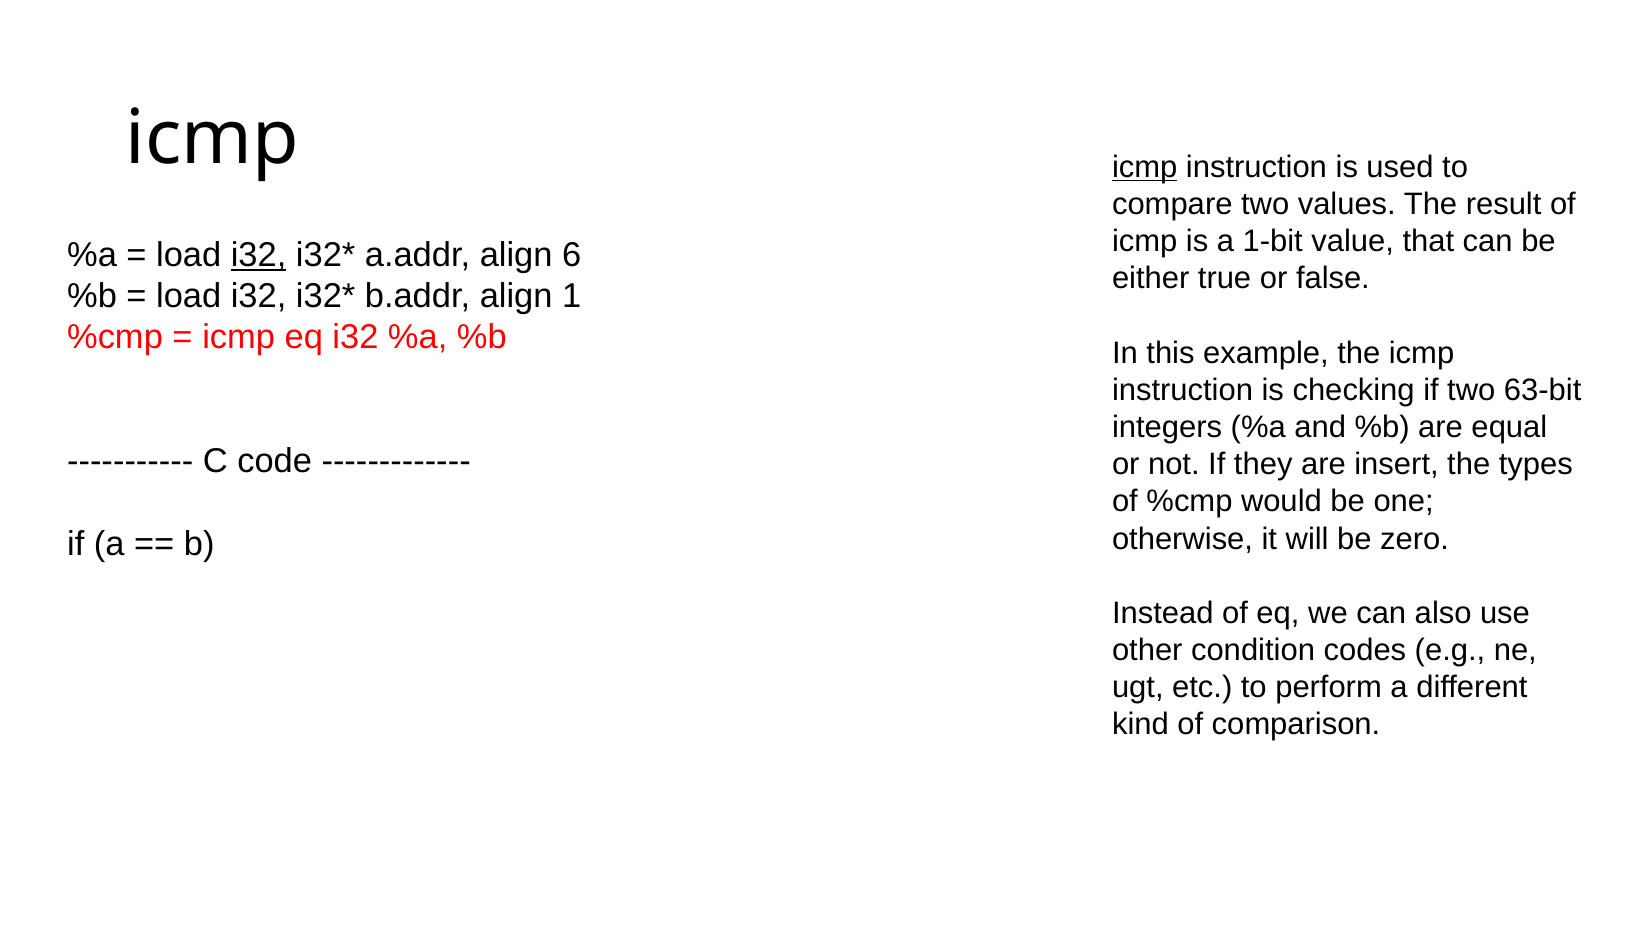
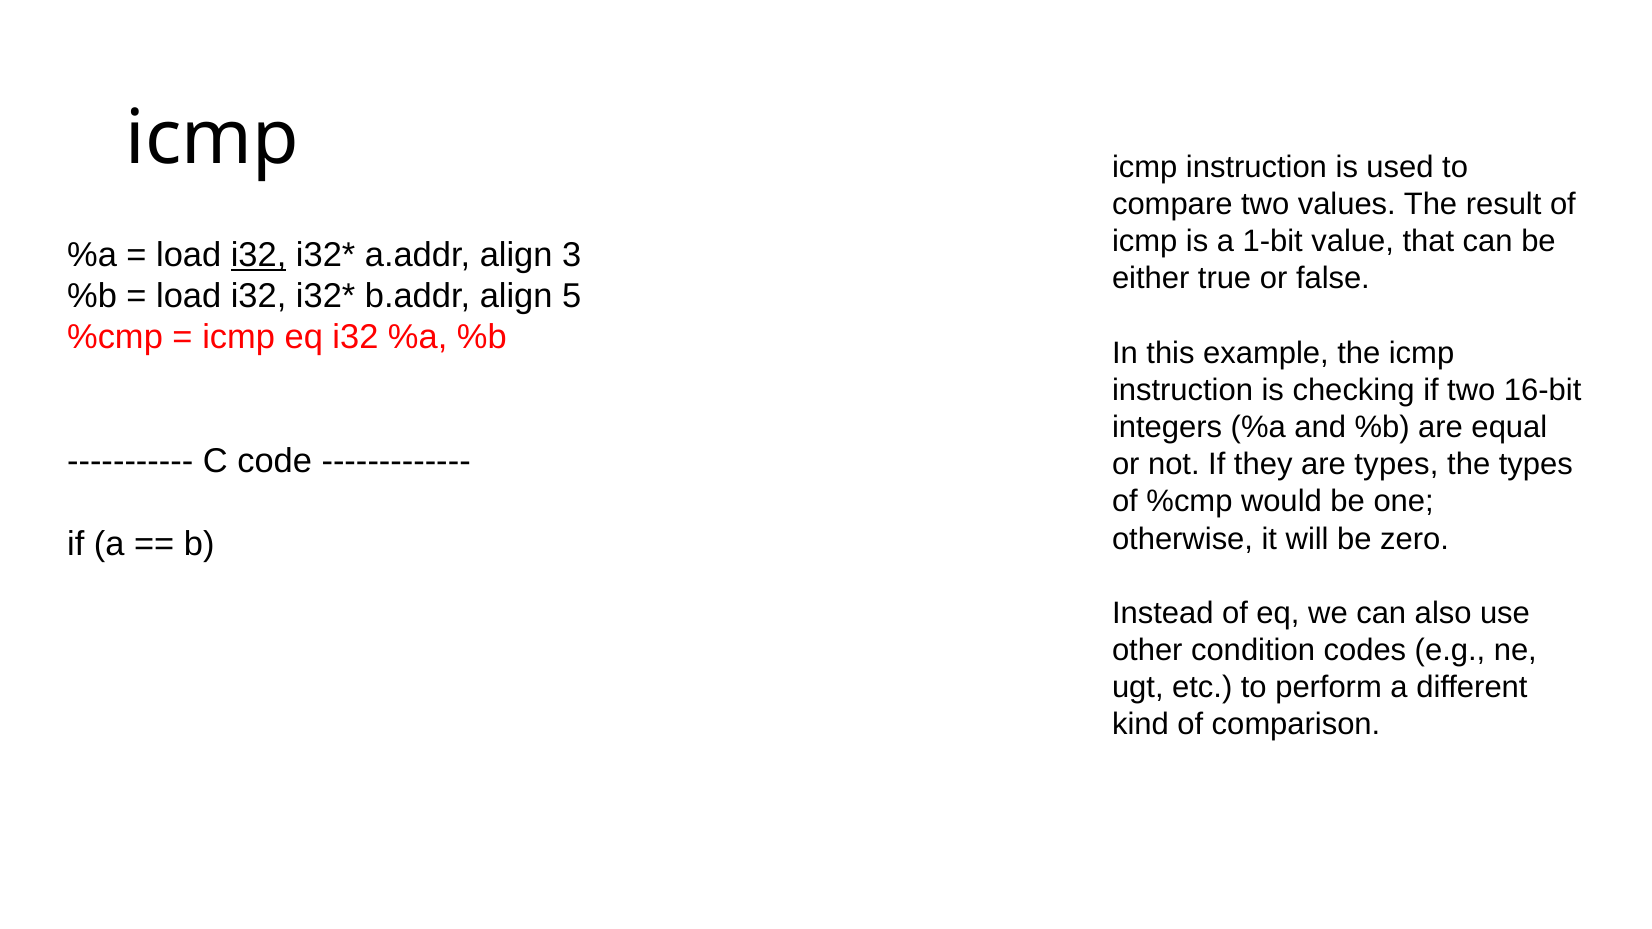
icmp underline: present -> none (1145, 167)
6: 6 -> 3 (572, 255)
1: 1 -> 5 (572, 296)
63-bit: 63-bit -> 16-bit (1543, 390)
are insert: insert -> types (1396, 465)
